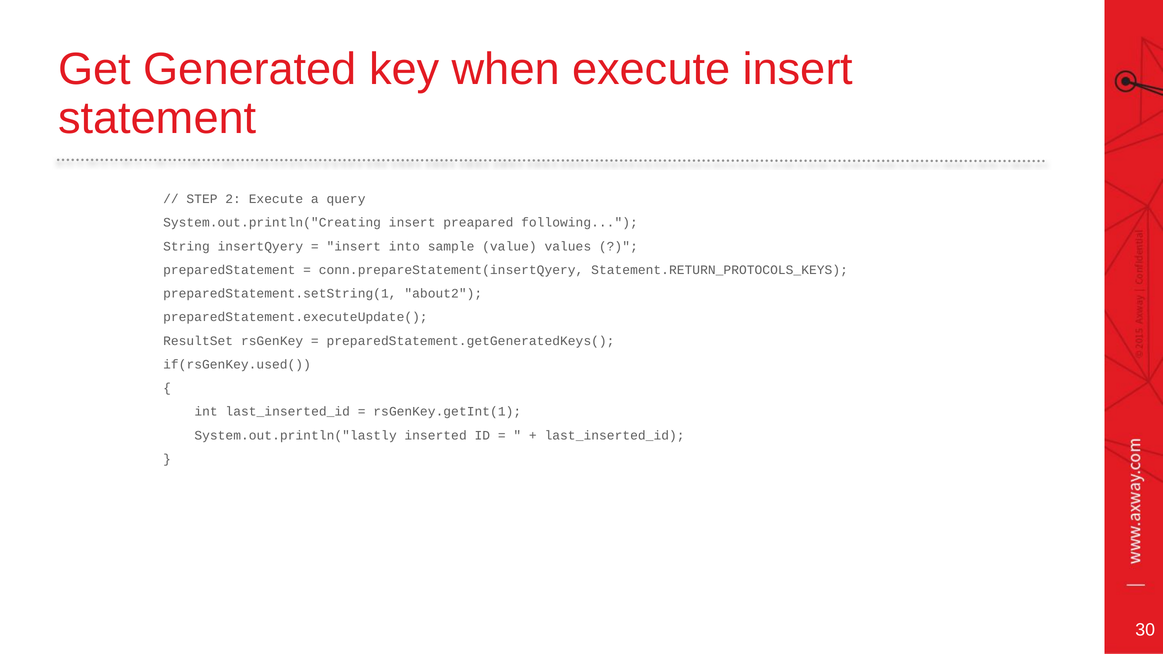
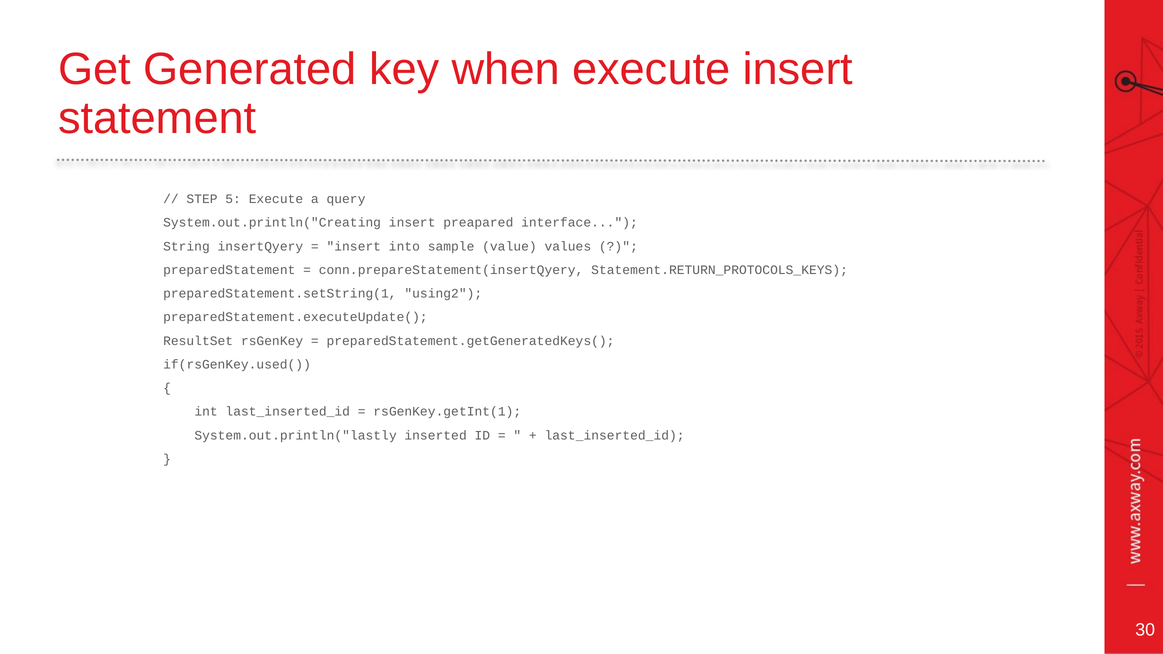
2: 2 -> 5 (233, 199)
following: following -> interface (579, 223)
about2: about2 -> using2 (443, 294)
